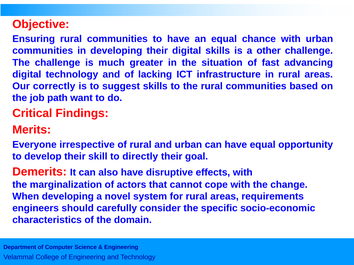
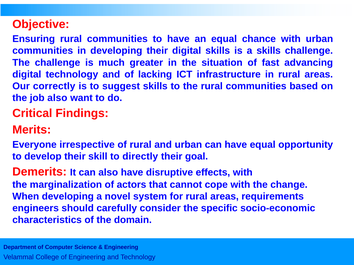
a other: other -> skills (269, 51)
job path: path -> also (57, 98)
